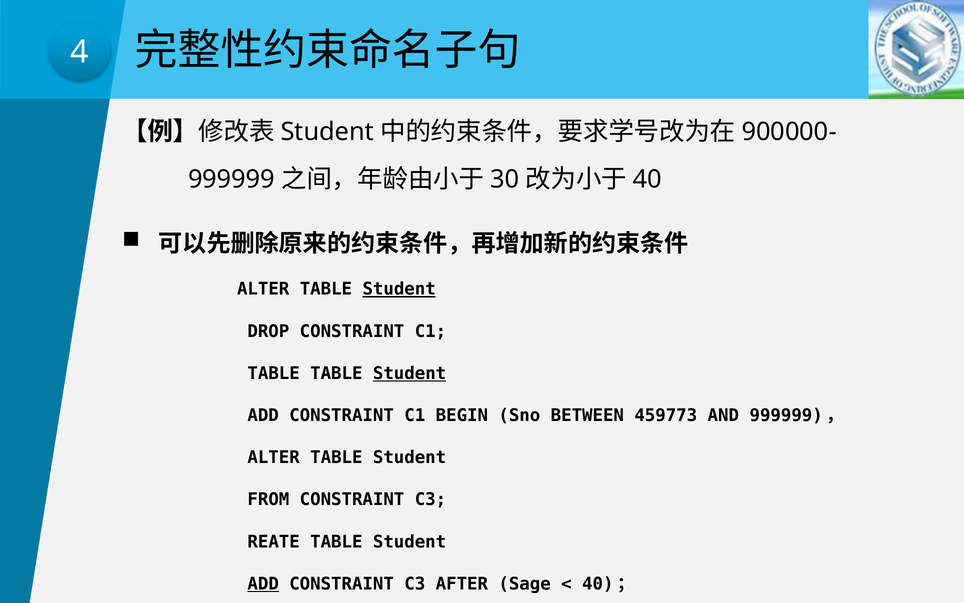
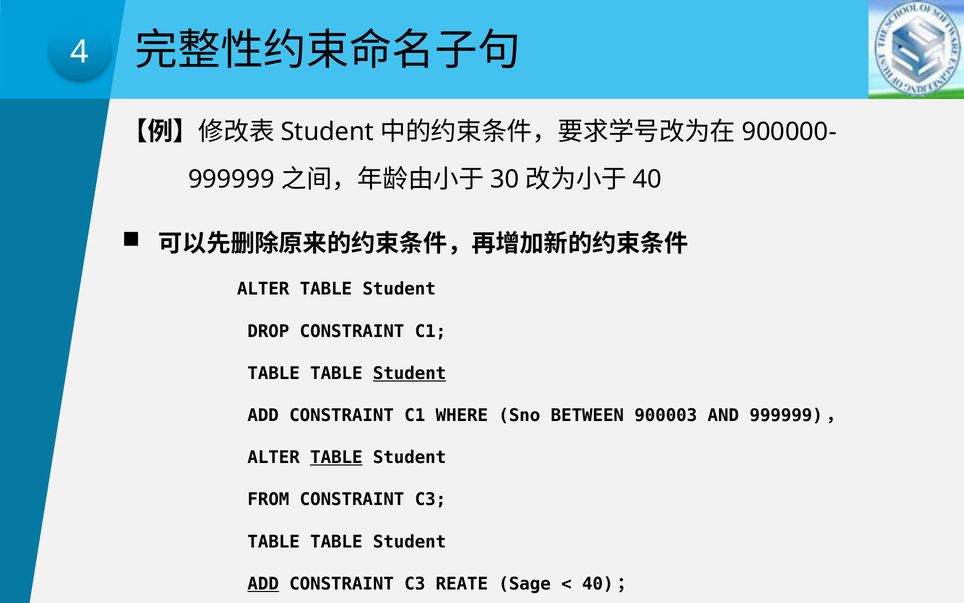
Student underline: present -> none (399, 289)
BEGIN: BEGIN -> WHERE (462, 415)
459773: 459773 -> 900003 (666, 415)
TABLE underline: none -> present (336, 457)
REATE: REATE -> TABLE (274, 541)
AFTER: AFTER -> REATE (462, 583)
